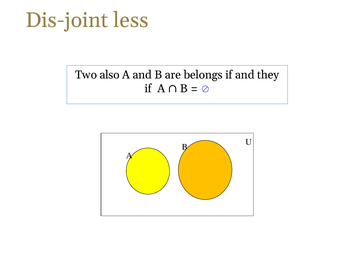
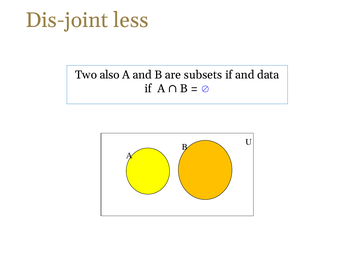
belongs: belongs -> subsets (203, 75)
they: they -> data (268, 75)
